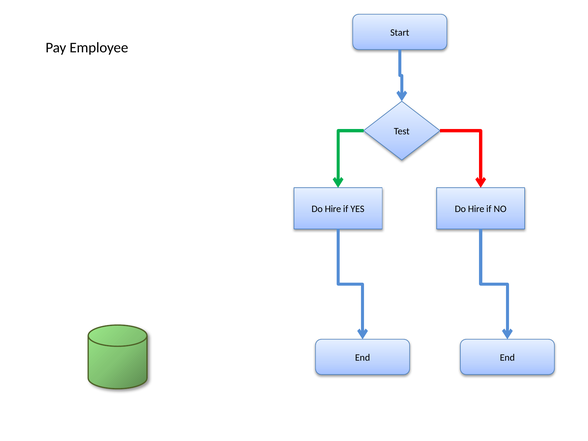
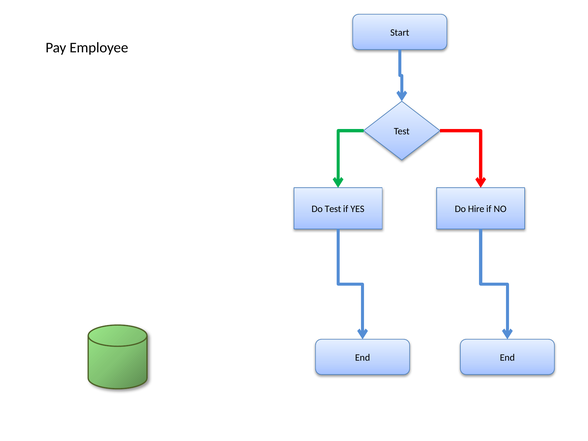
Hire: Hire -> Test (333, 209)
